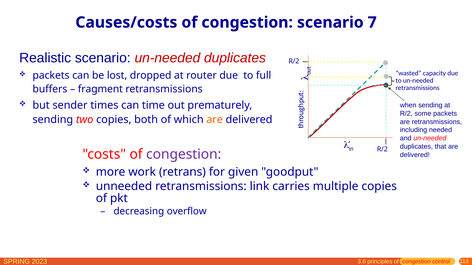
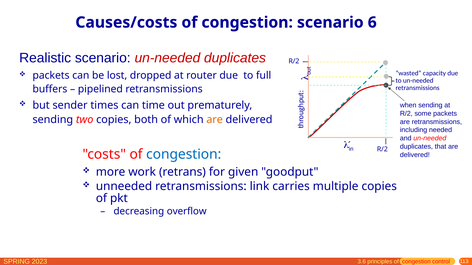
7: 7 -> 6 (372, 22)
fragment: fragment -> pipelined (100, 89)
congestion colour: purple -> blue (184, 155)
